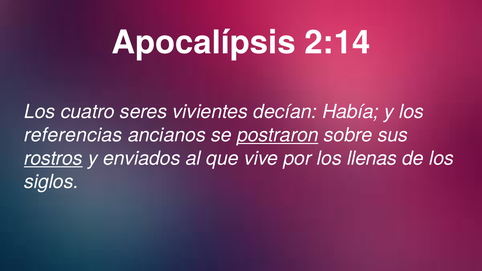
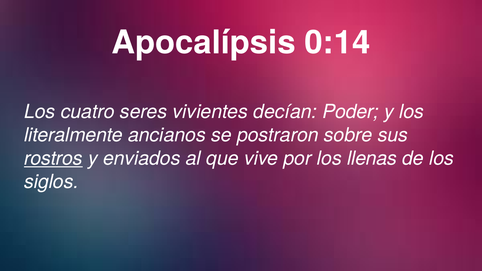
2:14: 2:14 -> 0:14 (337, 43)
Había: Había -> Poder (351, 112)
referencias: referencias -> literalmente (73, 135)
postraron underline: present -> none (278, 135)
